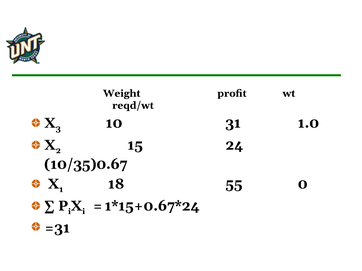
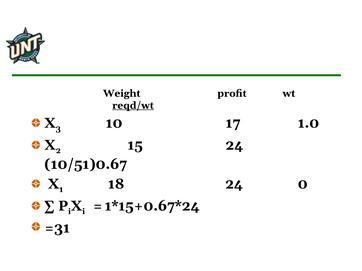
reqd/wt underline: none -> present (133, 106)
31: 31 -> 17 (233, 123)
10/35)0.67: 10/35)0.67 -> 10/51)0.67 (86, 165)
18 55: 55 -> 24 (234, 184)
